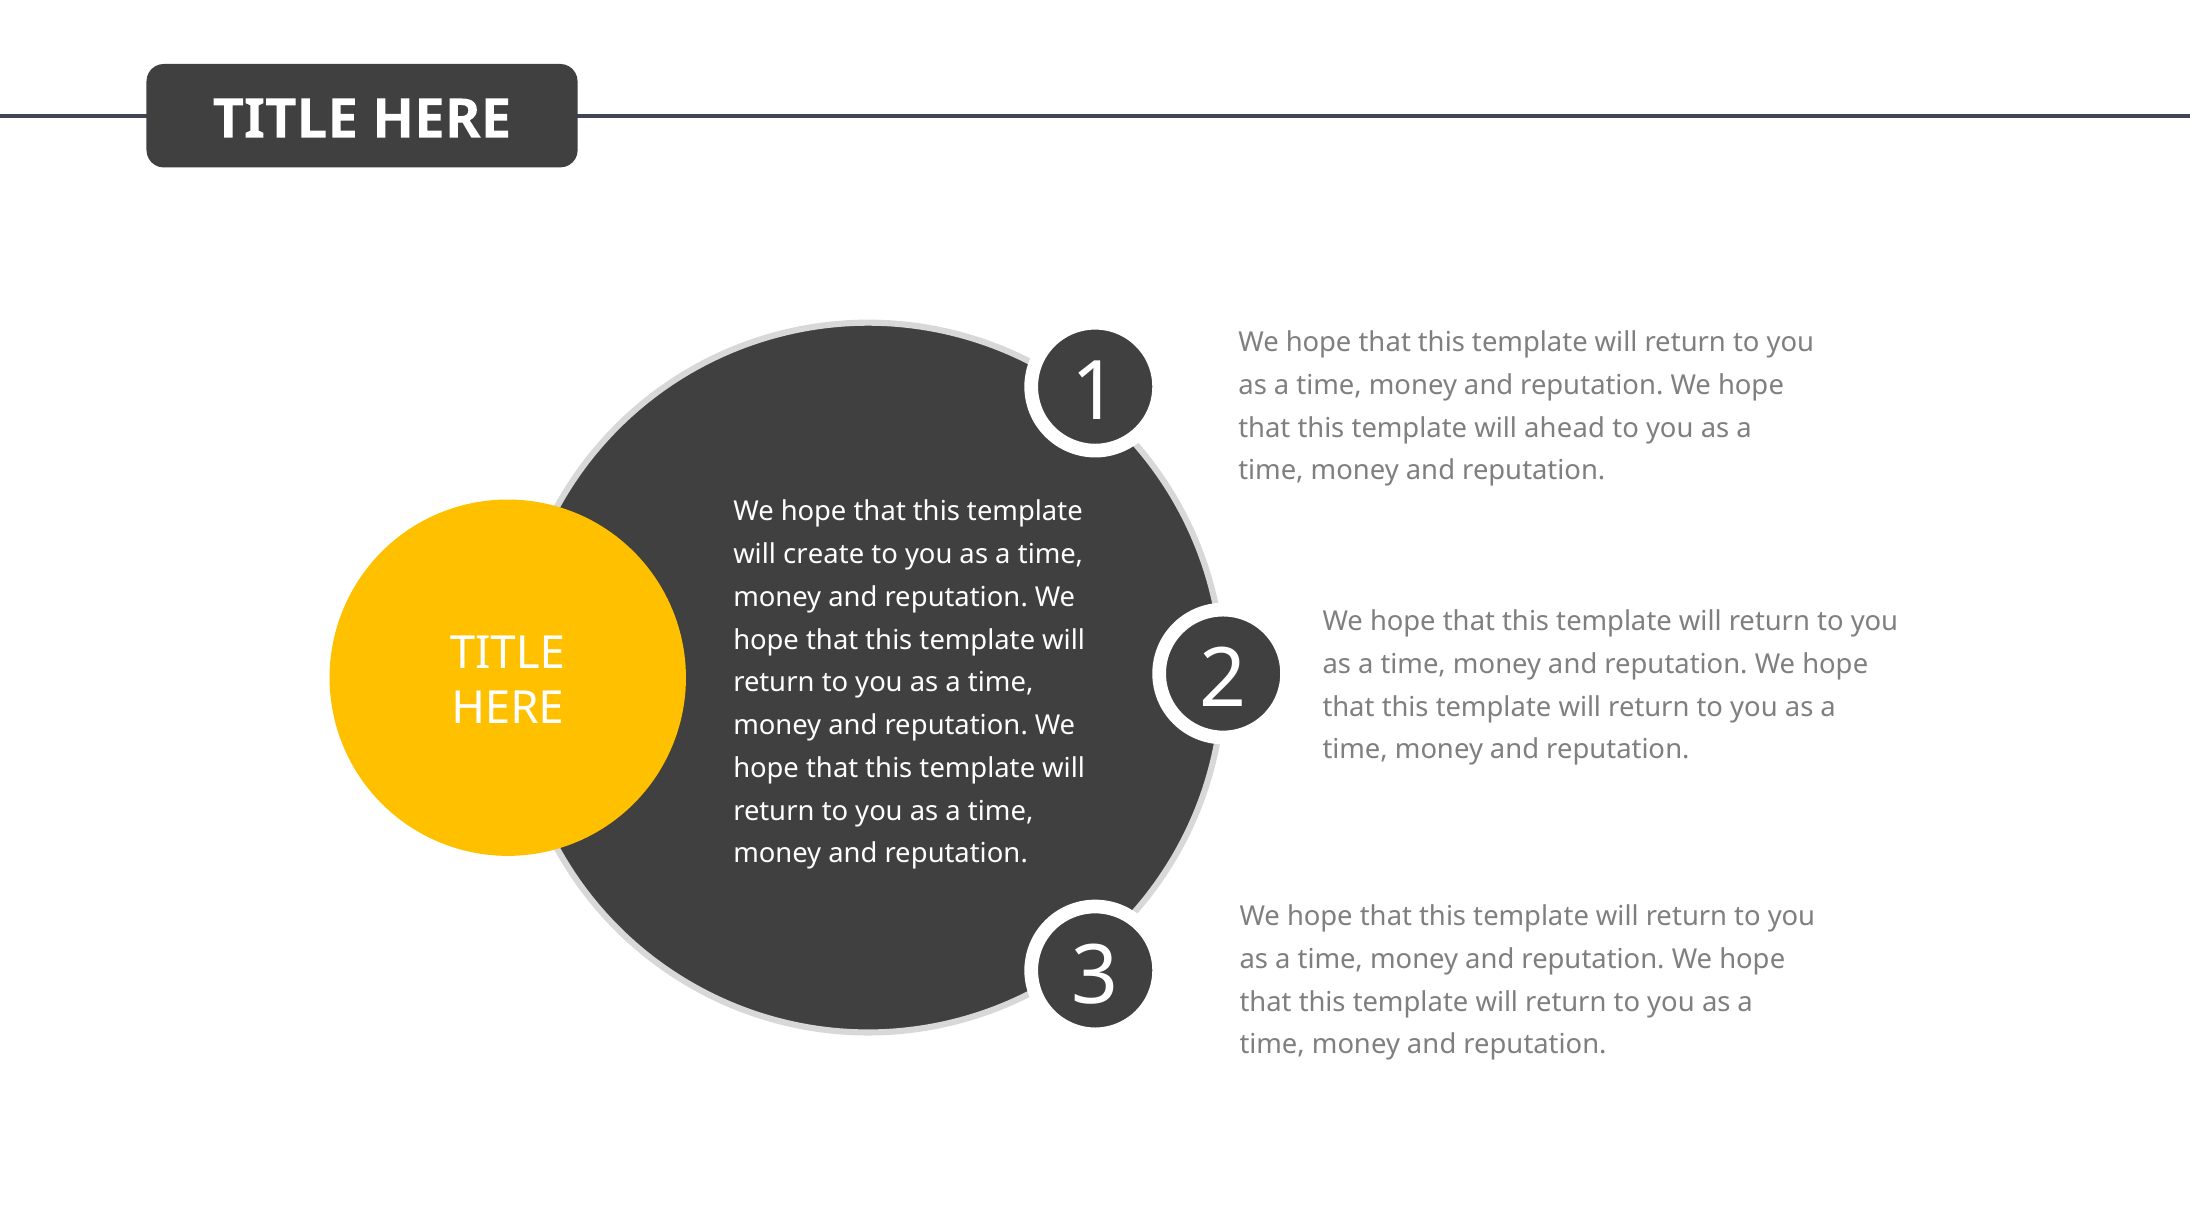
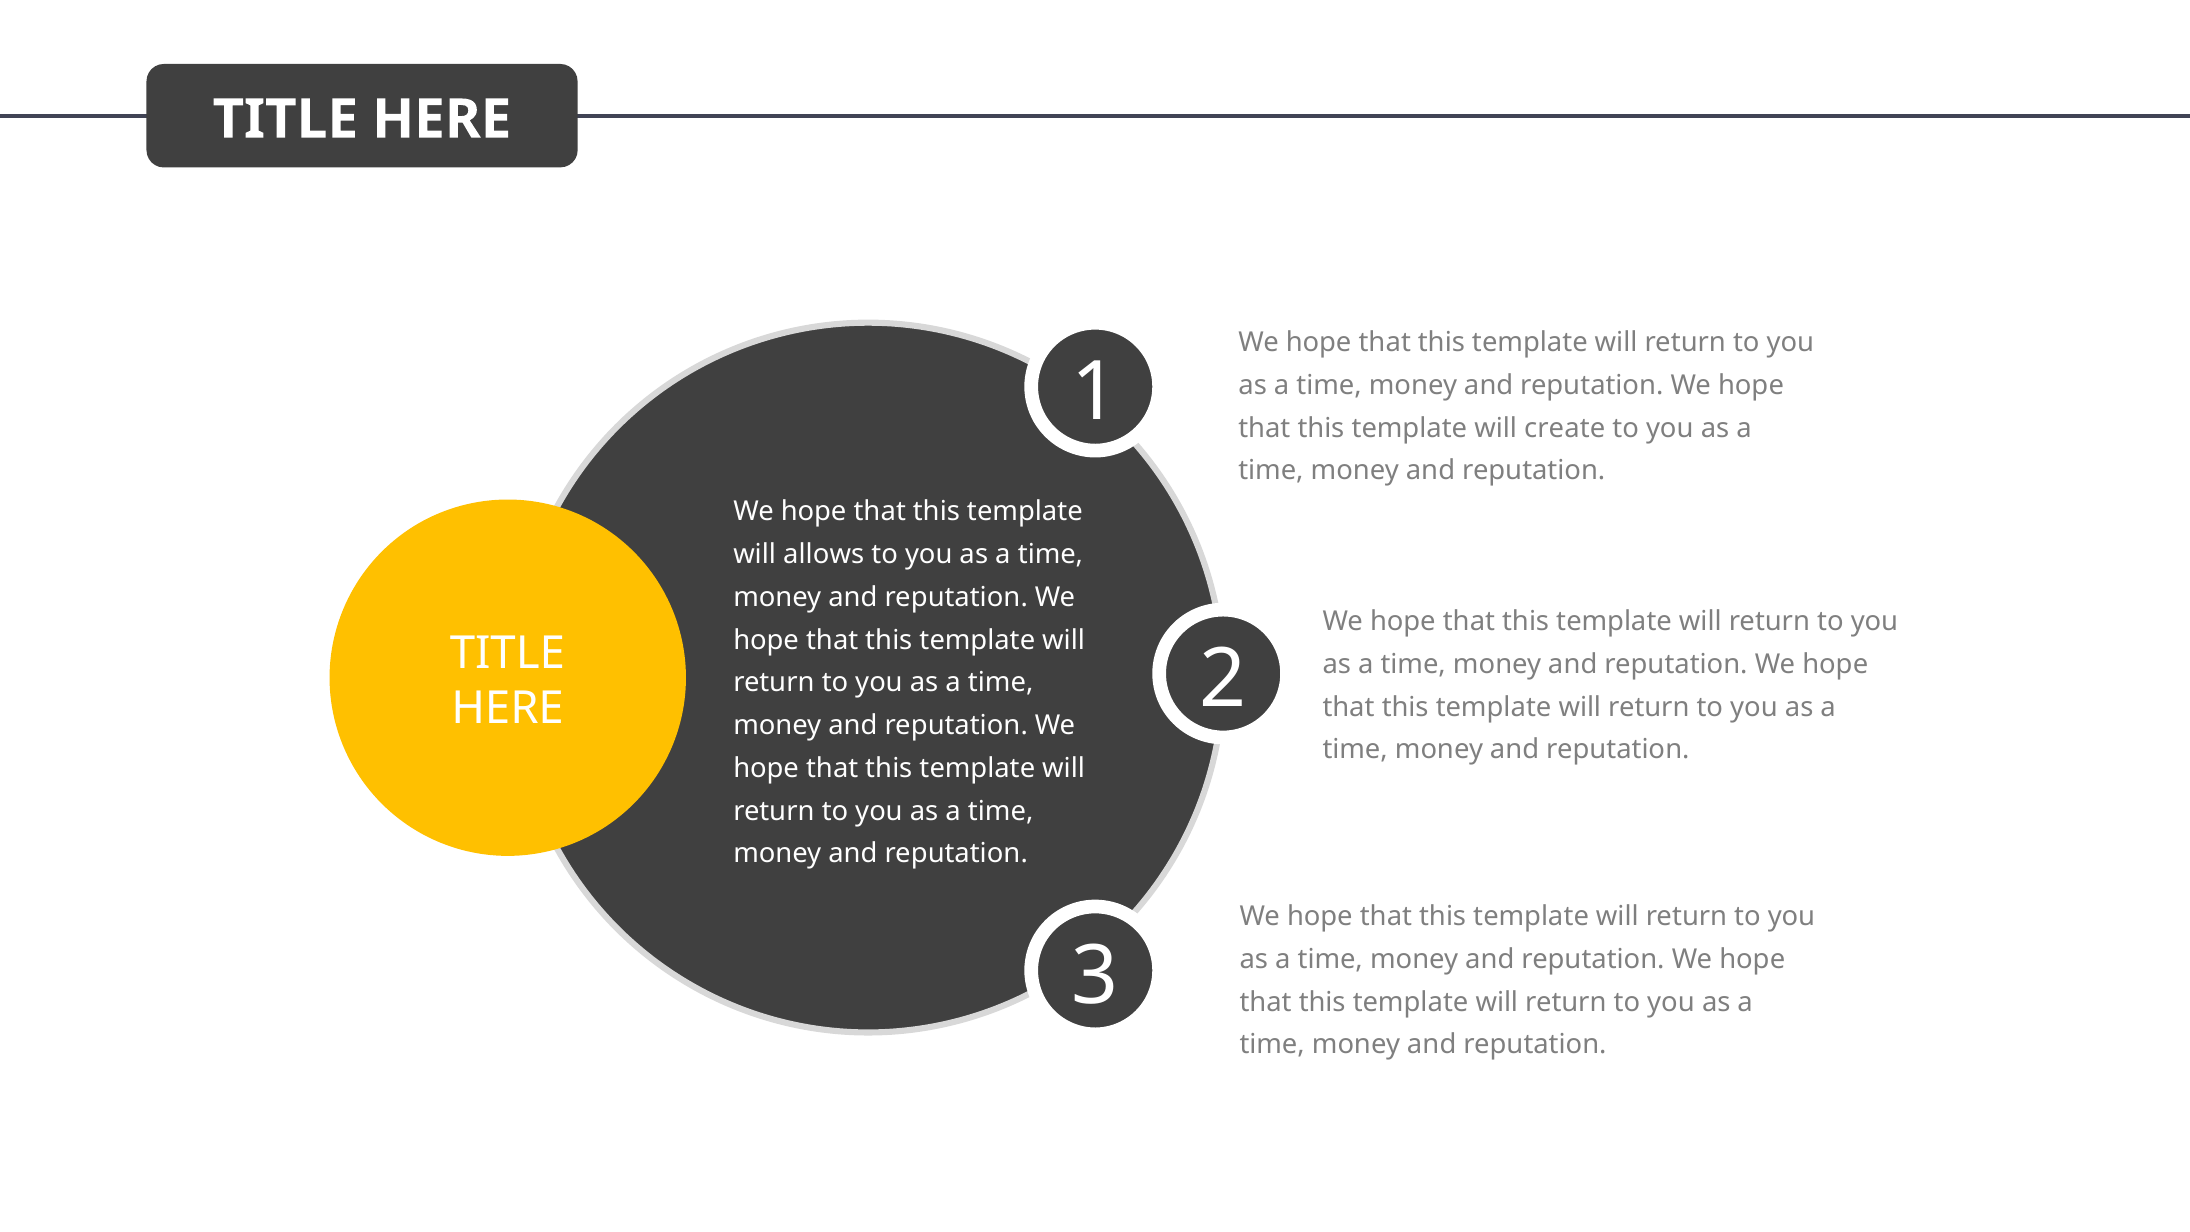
ahead: ahead -> create (1565, 428)
create: create -> allows (824, 554)
